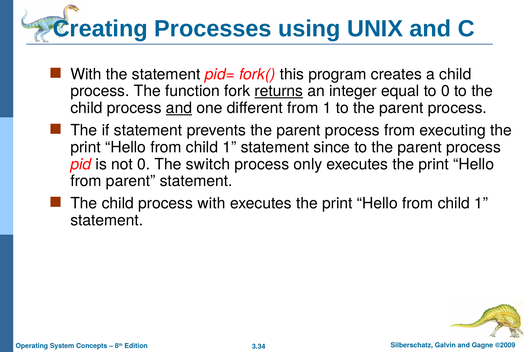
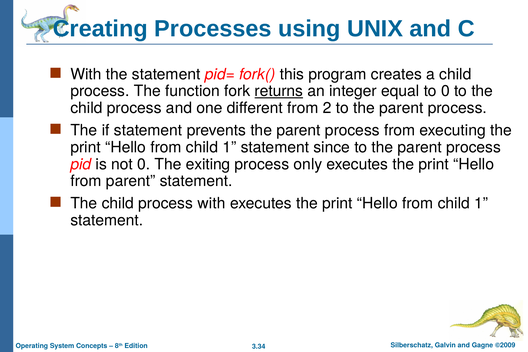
and underline: present -> none (179, 108)
from 1: 1 -> 2 (327, 108)
switch: switch -> exiting (208, 164)
